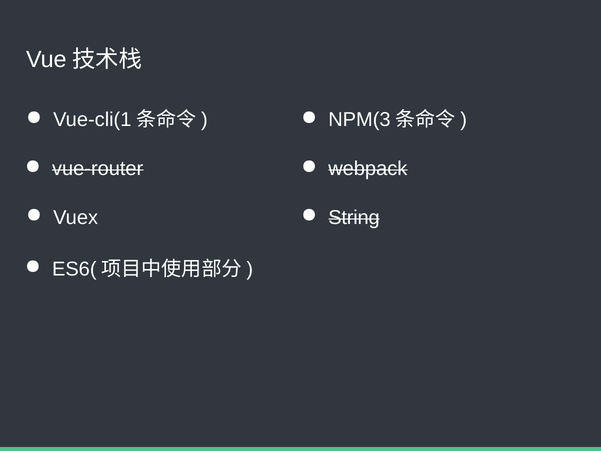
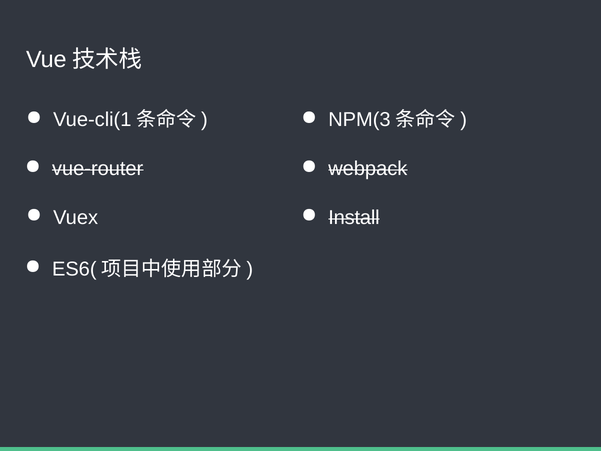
String: String -> Install (354, 217)
